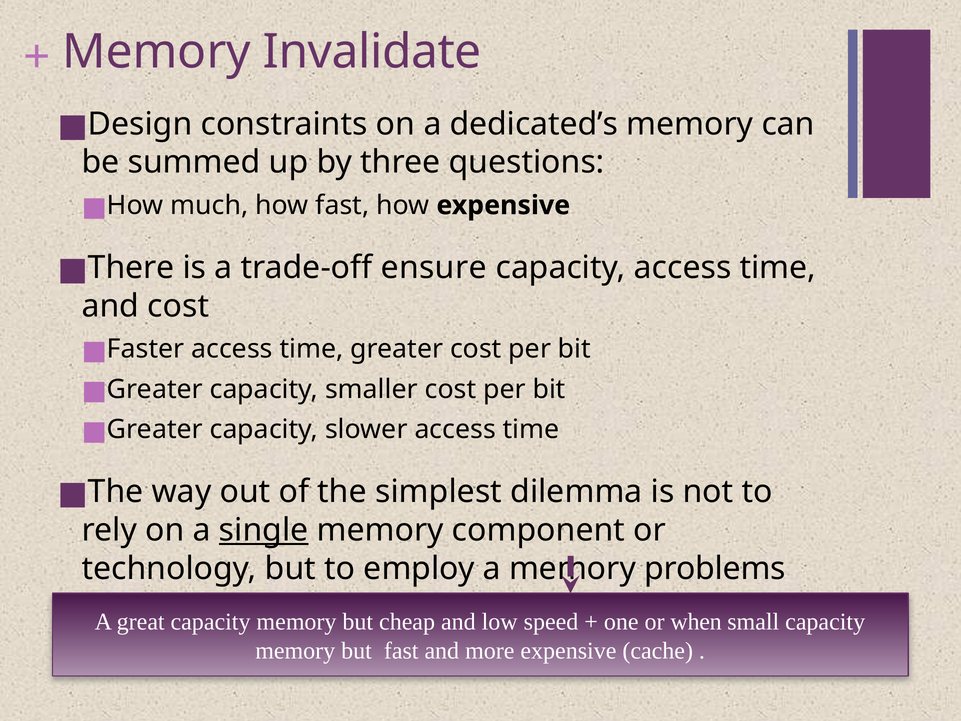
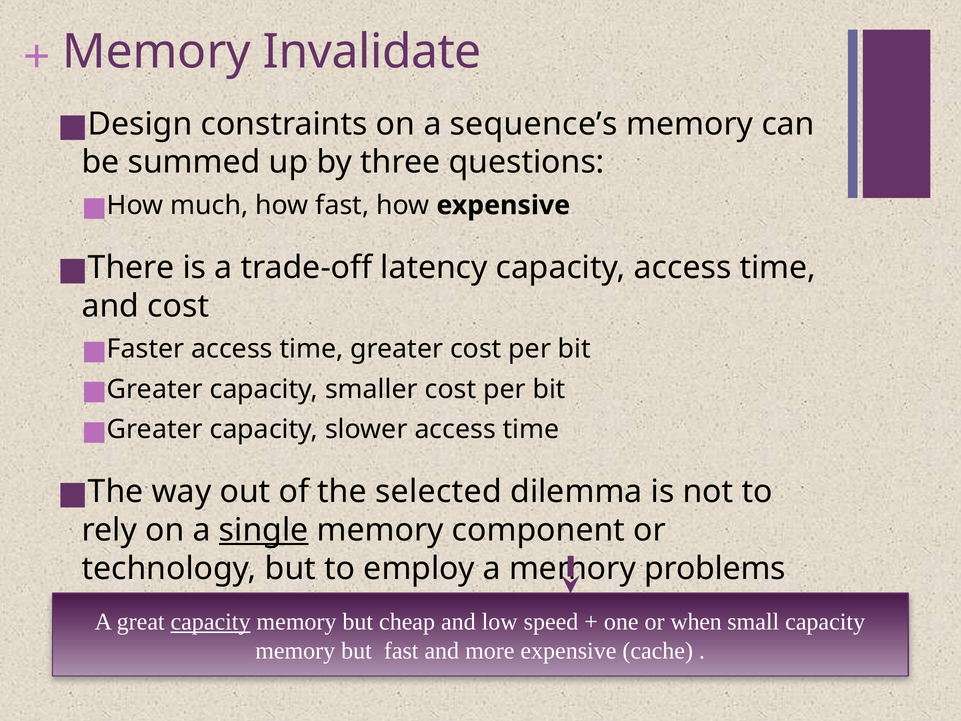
dedicated’s: dedicated’s -> sequence’s (534, 124)
ensure: ensure -> latency (434, 268)
simplest: simplest -> selected (438, 491)
capacity underline: none -> present (211, 622)
